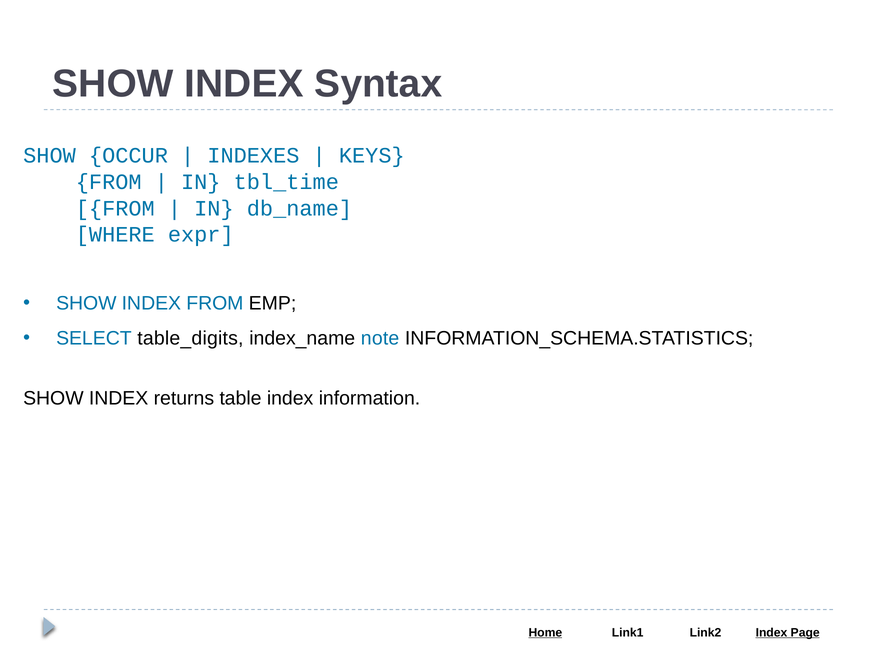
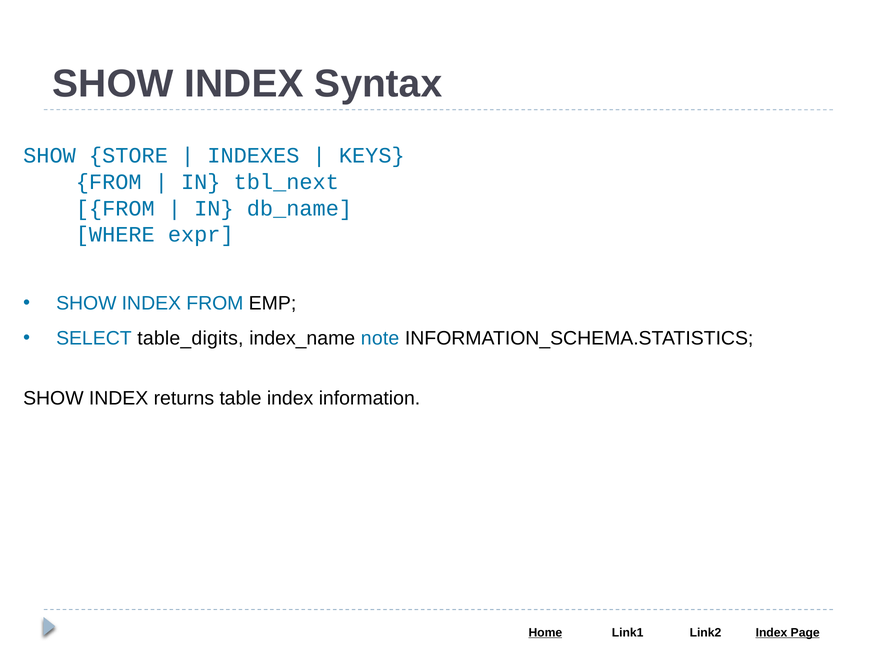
OCCUR: OCCUR -> STORE (128, 156)
tbl_time: tbl_time -> tbl_next (286, 182)
